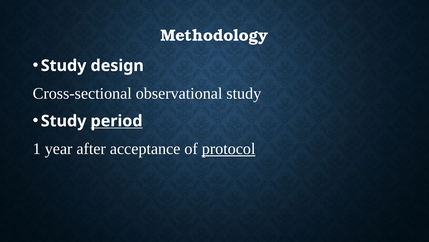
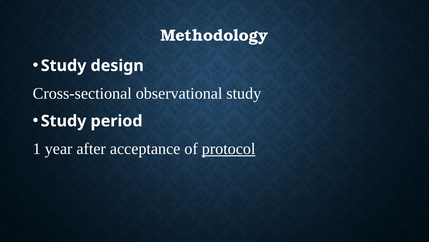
period underline: present -> none (117, 121)
